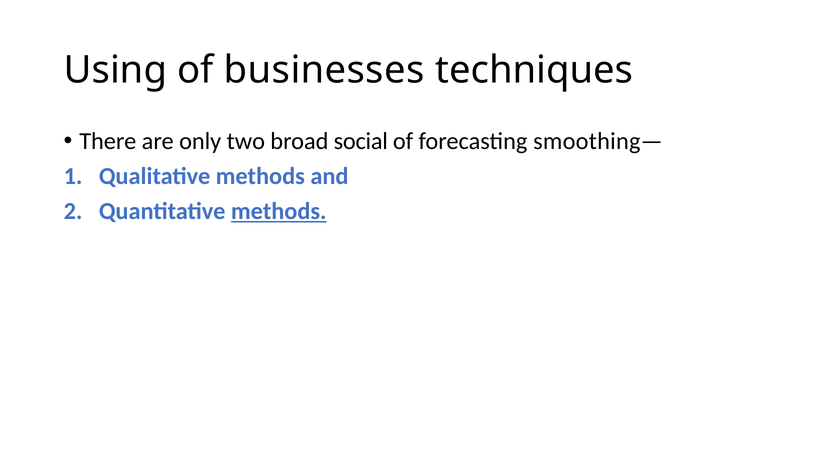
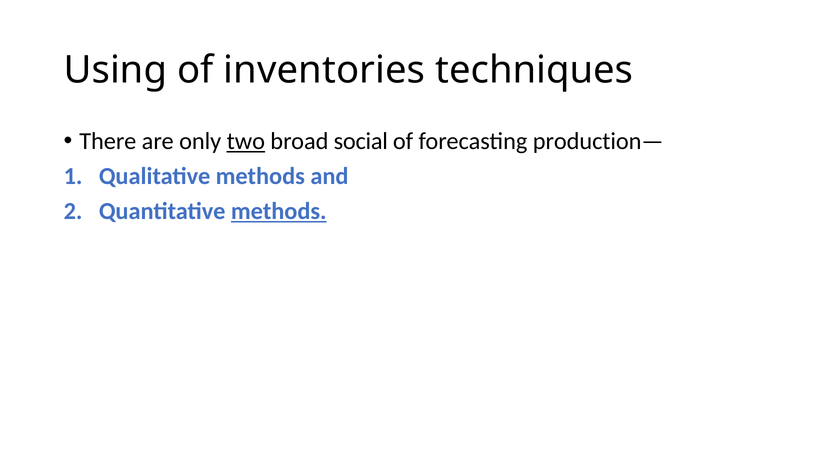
businesses: businesses -> inventories (324, 70)
two underline: none -> present (246, 141)
smoothing—: smoothing— -> production— (598, 141)
